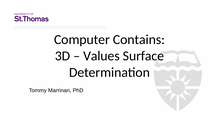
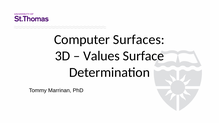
Contains: Contains -> Surfaces (139, 40)
